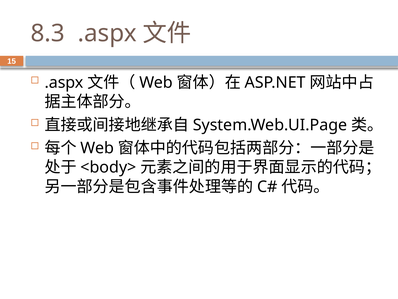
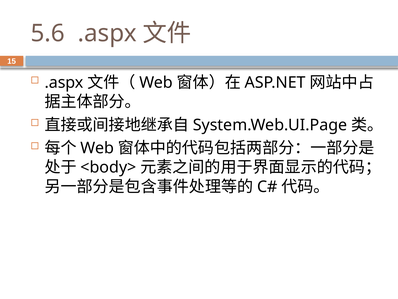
8.3: 8.3 -> 5.6 (48, 33)
